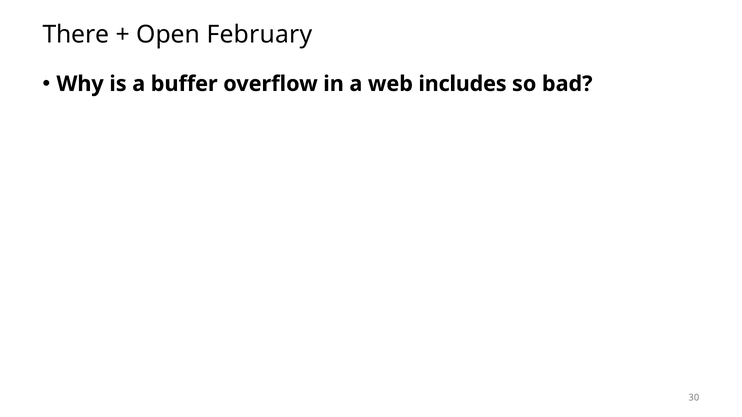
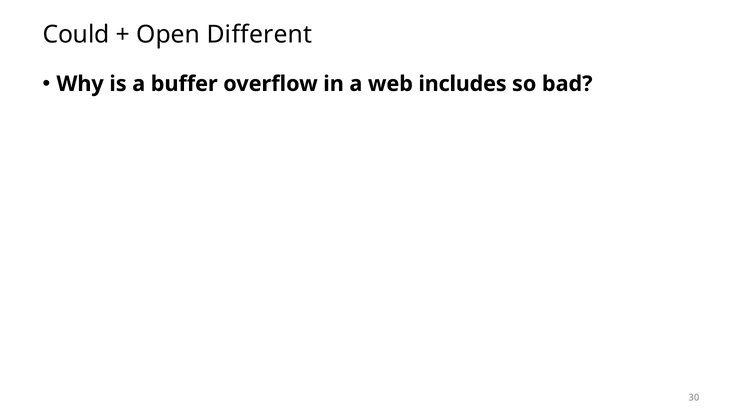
There: There -> Could (76, 35)
February: February -> Different (259, 35)
